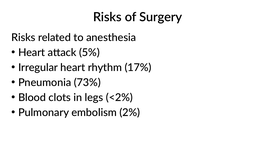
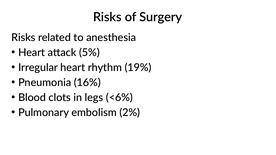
17%: 17% -> 19% (138, 68)
73%: 73% -> 16% (87, 83)
<2%: <2% -> <6% (119, 98)
